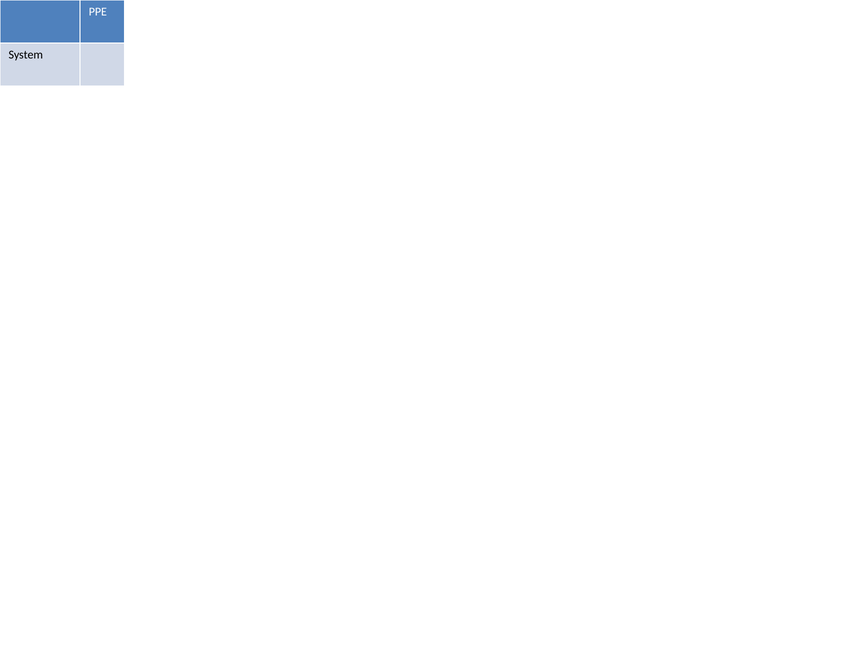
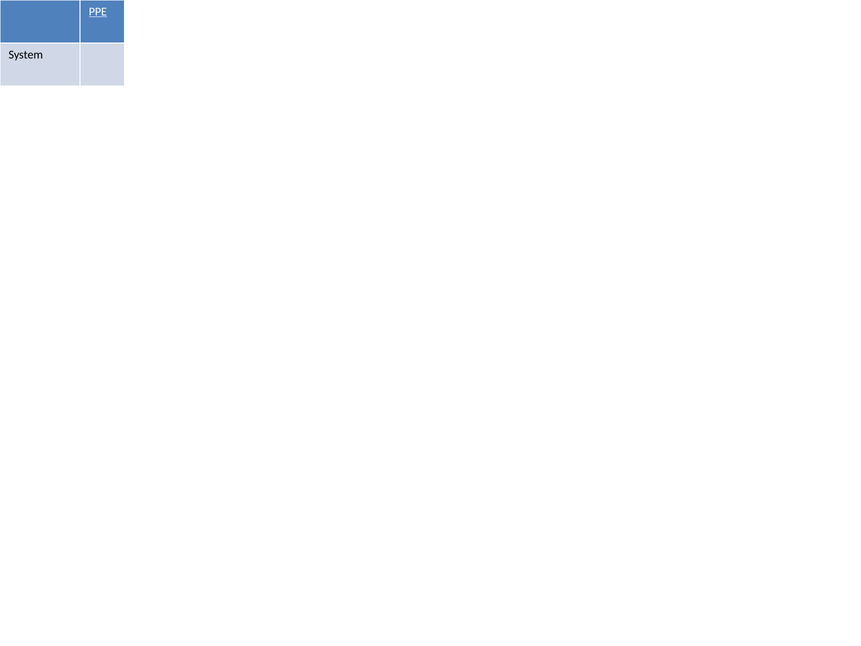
PPE underline: none -> present (98, 12)
